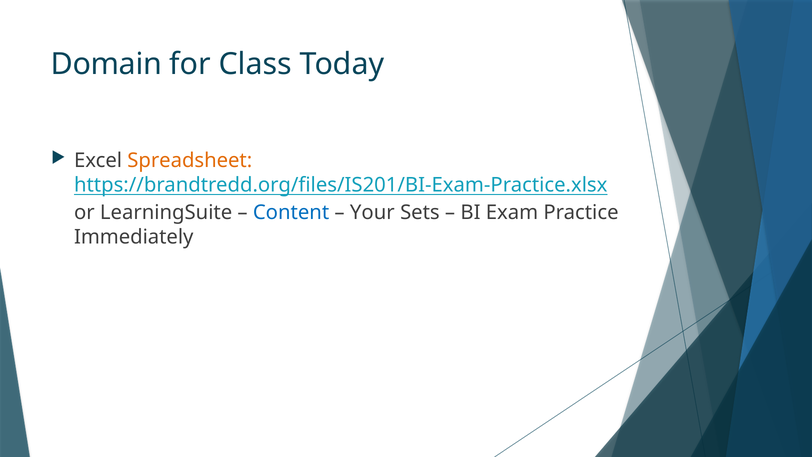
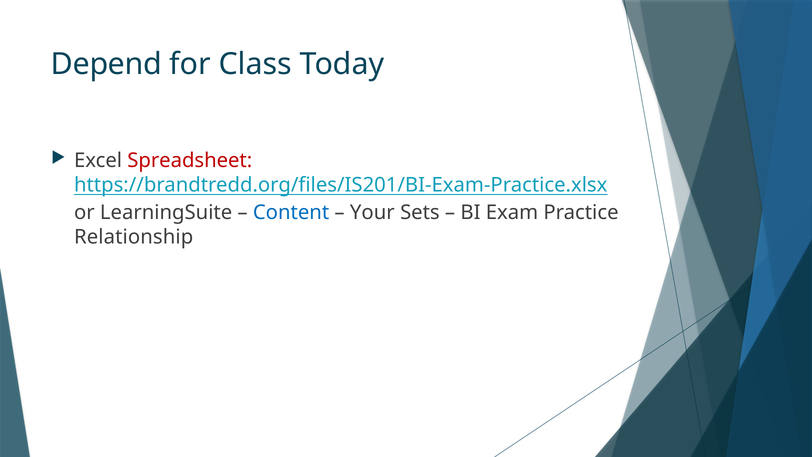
Domain: Domain -> Depend (106, 64)
Spreadsheet colour: orange -> red (190, 161)
Immediately: Immediately -> Relationship (134, 237)
